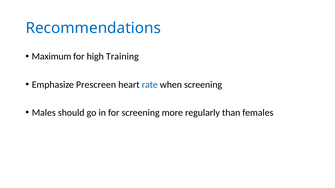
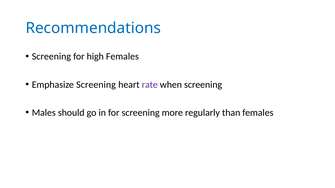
Maximum: Maximum -> Screening (51, 57)
high Training: Training -> Females (122, 57)
Emphasize Prescreen: Prescreen -> Screening (96, 85)
rate colour: blue -> purple (150, 85)
